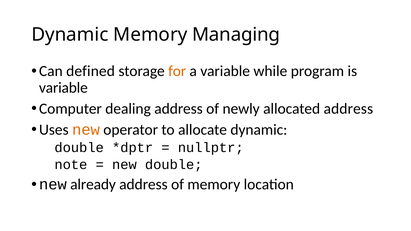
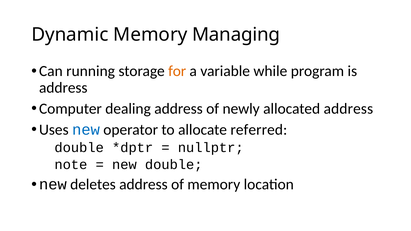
defined: defined -> running (91, 71)
variable: variable -> address (63, 88)
new colour: orange -> blue (86, 130)
allocate dynamic: dynamic -> referred (259, 130)
already: already -> deletes (93, 185)
